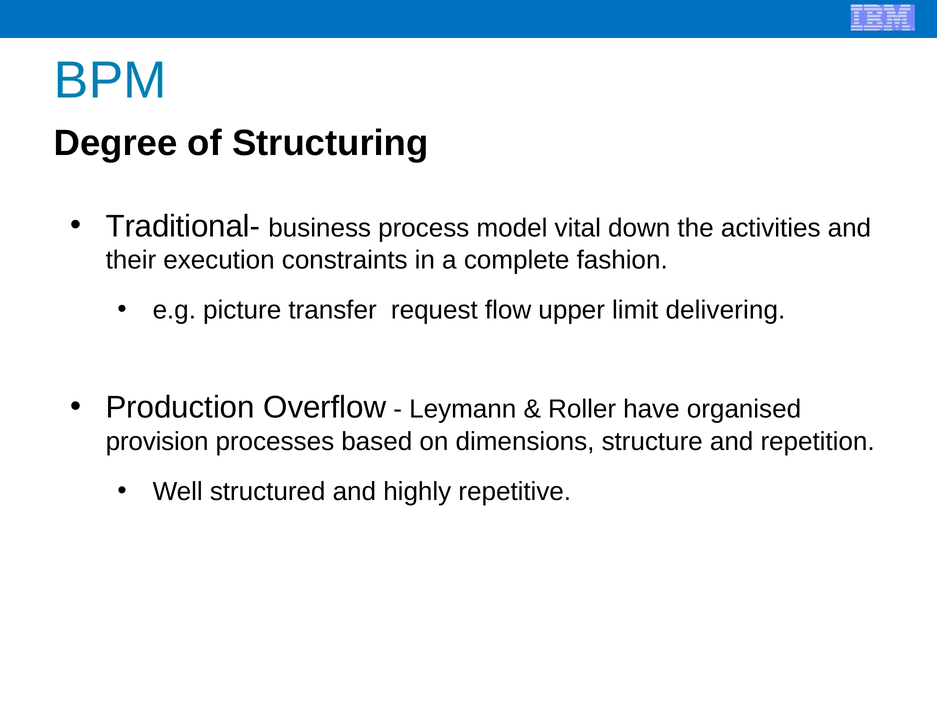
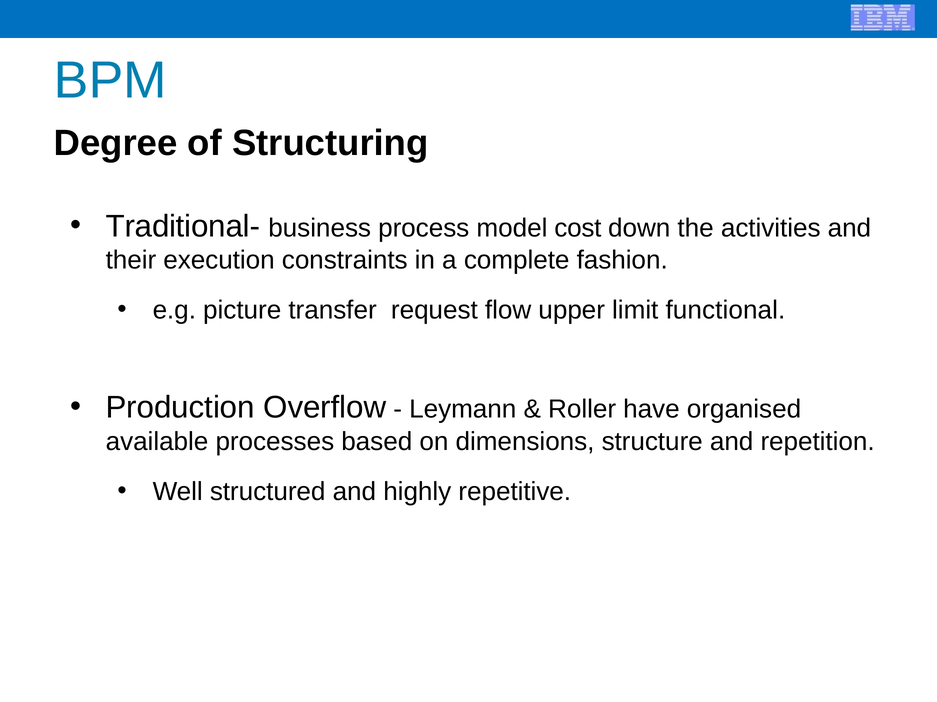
vital: vital -> cost (578, 228)
delivering: delivering -> functional (725, 310)
provision: provision -> available (157, 442)
